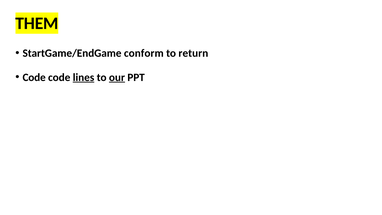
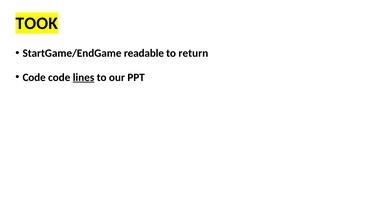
THEM: THEM -> TOOK (37, 23)
conform: conform -> readable (144, 53)
our underline: present -> none (117, 77)
